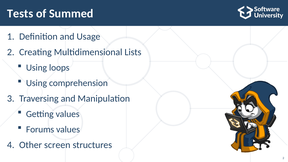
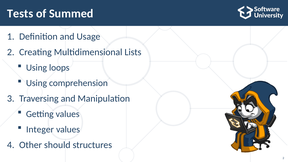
Forums: Forums -> Integer (40, 129)
screen: screen -> should (57, 145)
